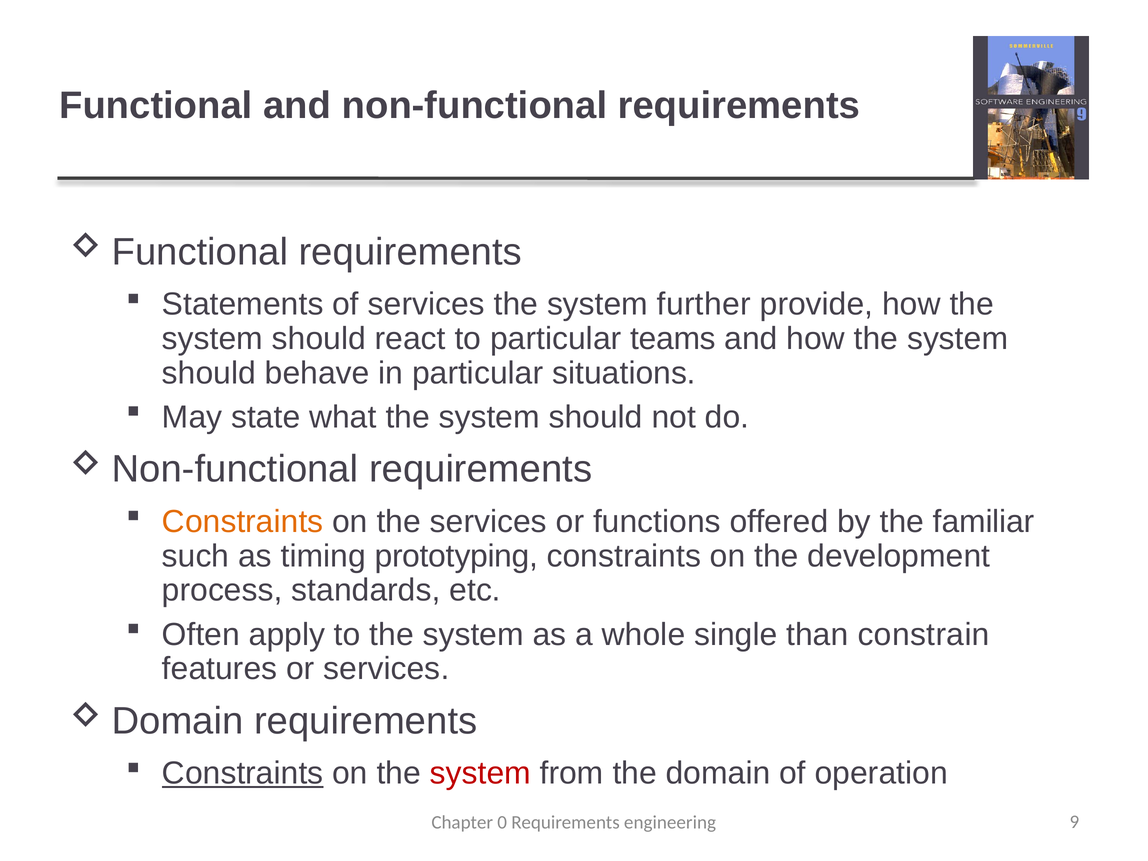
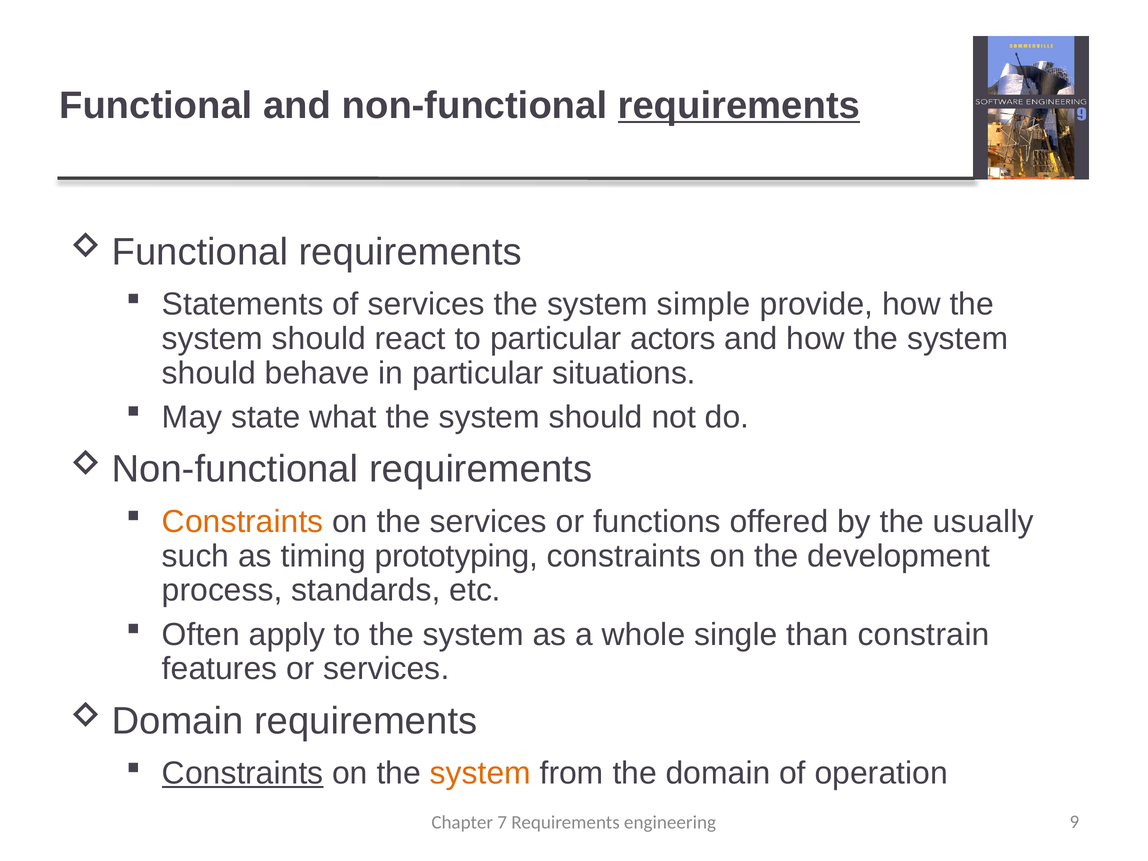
requirements underline: none -> present (739, 106)
further: further -> simple (704, 304)
teams: teams -> actors (673, 339)
familiar: familiar -> usually (983, 522)
system colour: red -> orange (480, 773)
0: 0 -> 7 (502, 822)
